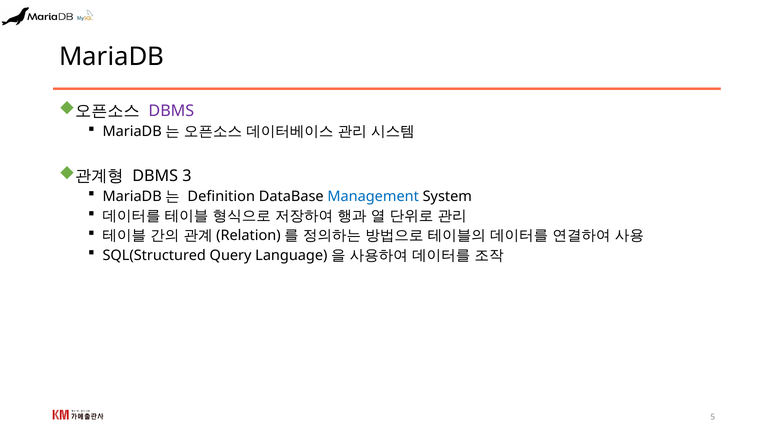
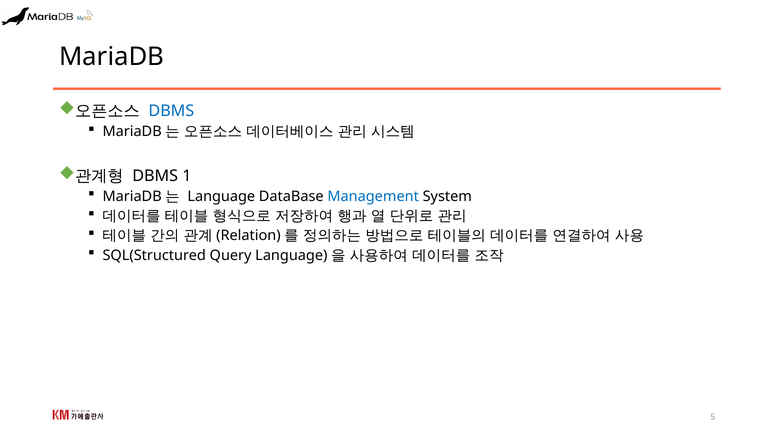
DBMS colour: purple -> blue (171, 111)
3: 3 -> 1 (187, 176)
Definition: Definition -> Language (221, 196)
